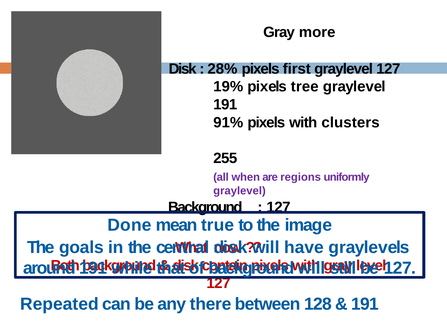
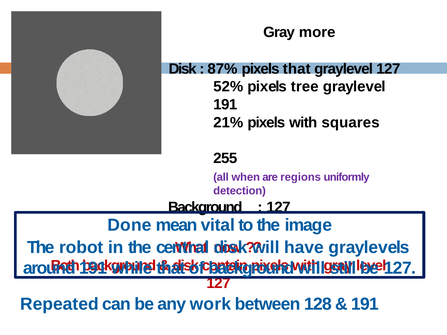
28%: 28% -> 87% (222, 69)
pixels first: first -> that (297, 69)
19%: 19% -> 52% (228, 87)
91%: 91% -> 21% (228, 123)
clusters: clusters -> squares (351, 123)
graylevel: graylevel -> detection (240, 191)
true: true -> vital (218, 225)
goals: goals -> robot (81, 248)
there: there -> work (210, 304)
